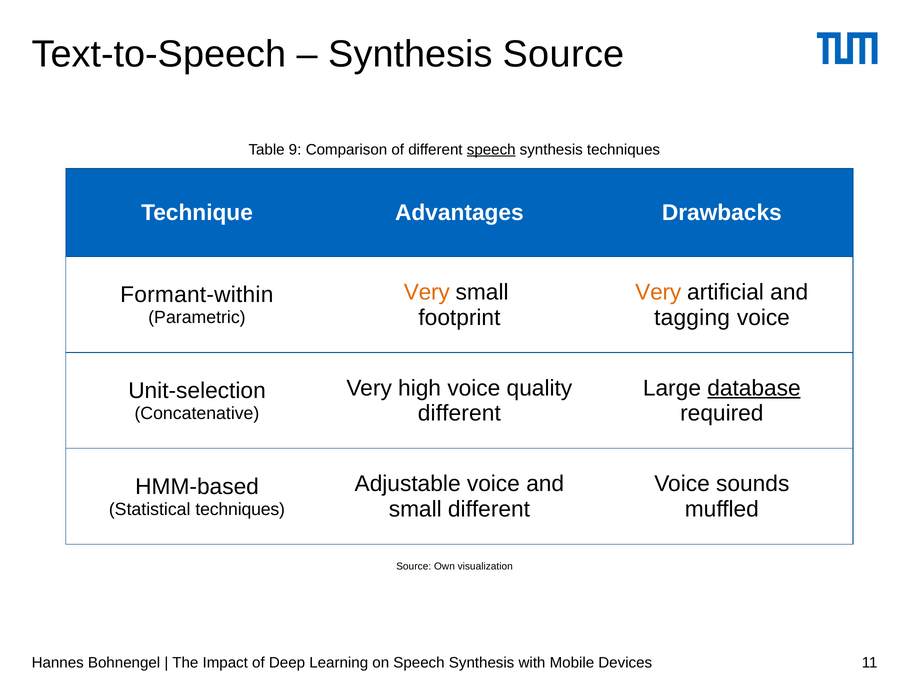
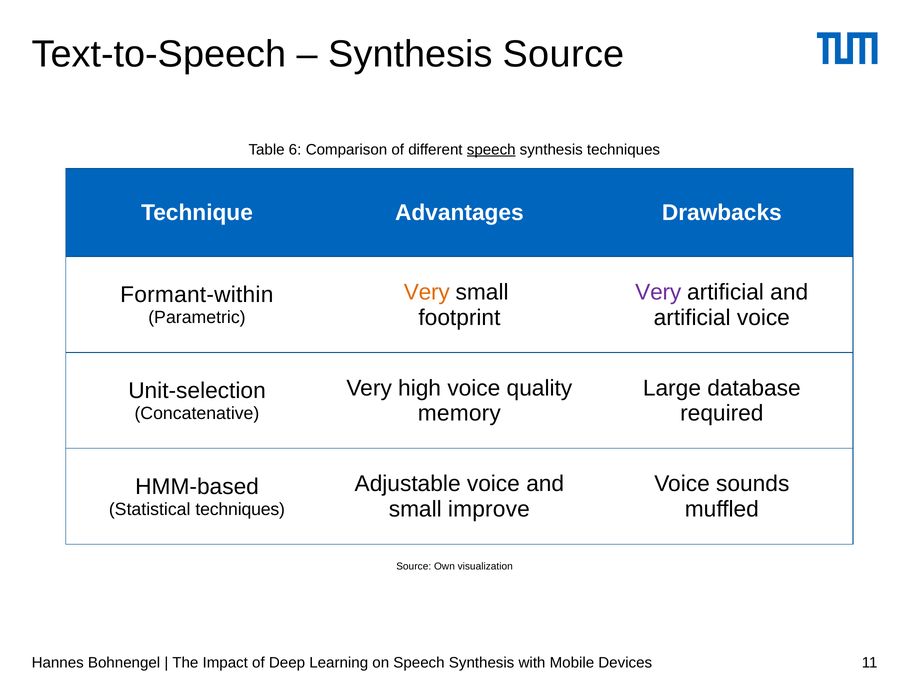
9: 9 -> 6 (295, 150)
Very colour: orange -> purple (658, 292)
tagging: tagging -> artificial (692, 317)
database underline: present -> none (754, 388)
different: different -> memory (459, 413)
small different: different -> improve (489, 509)
